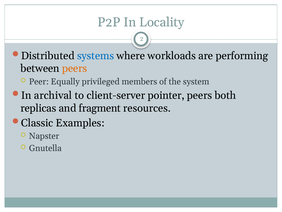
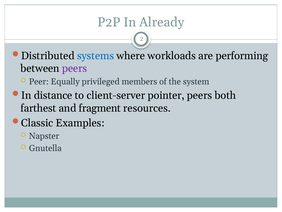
Locality: Locality -> Already (162, 22)
peers colour: orange -> purple (75, 68)
archival: archival -> distance (53, 95)
replicas: replicas -> farthest (38, 108)
